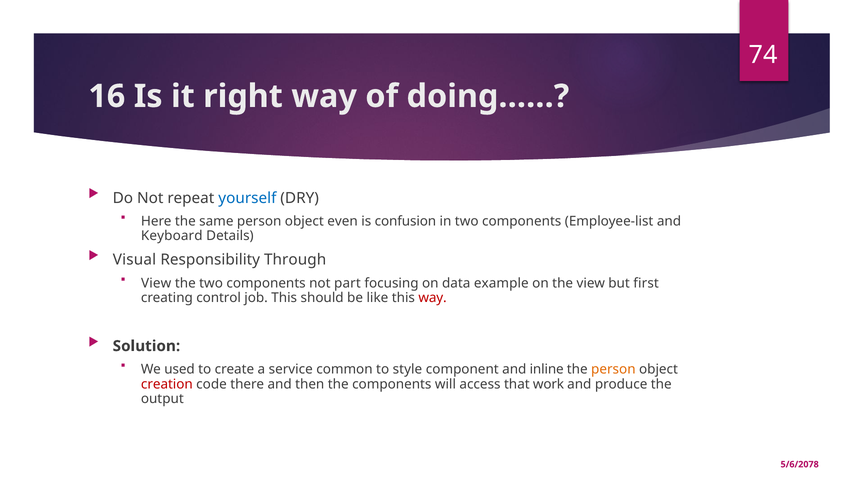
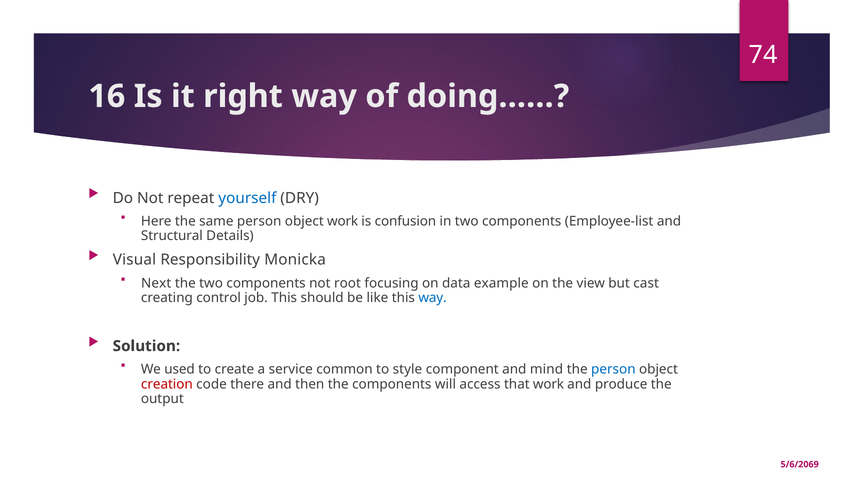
object even: even -> work (343, 221)
Keyboard: Keyboard -> Structural (172, 236)
Through: Through -> Monicka (295, 260)
View: View -> Next (156, 283)
part: part -> root (348, 283)
first: first -> cast (646, 283)
way colour: red -> blue (433, 298)
inline: inline -> mind (547, 369)
person colour: orange -> blue (613, 369)
5/6/2078: 5/6/2078 -> 5/6/2069 (800, 464)
